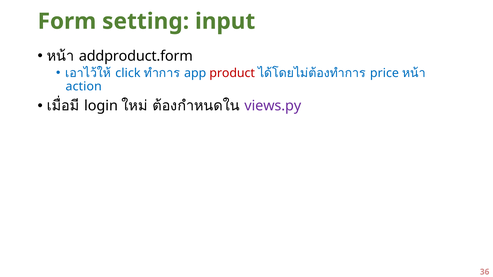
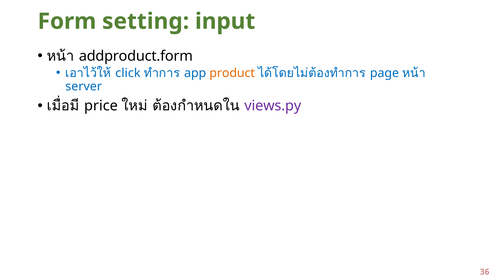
product colour: red -> orange (232, 73)
price: price -> page (384, 73)
action: action -> server (84, 86)
login: login -> price (101, 106)
